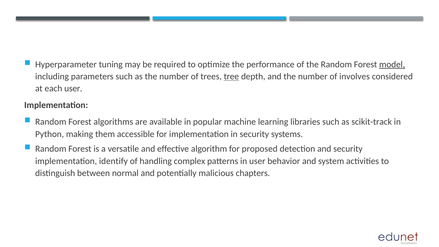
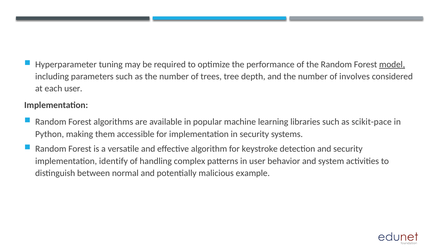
tree underline: present -> none (231, 76)
scikit-track: scikit-track -> scikit-pace (372, 122)
proposed: proposed -> keystroke (260, 149)
chapters: chapters -> example (253, 173)
